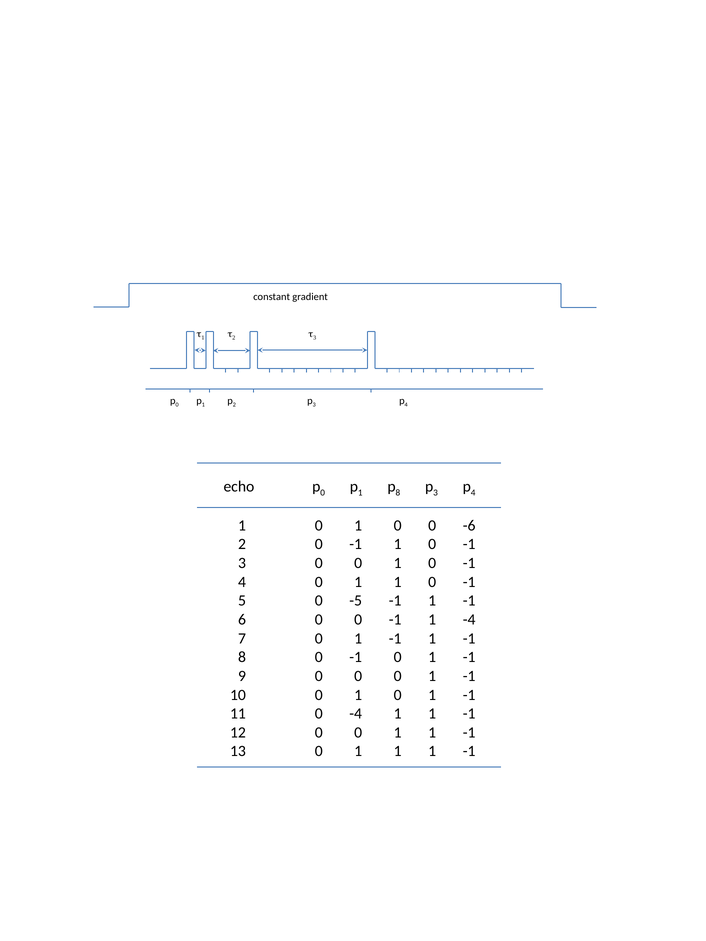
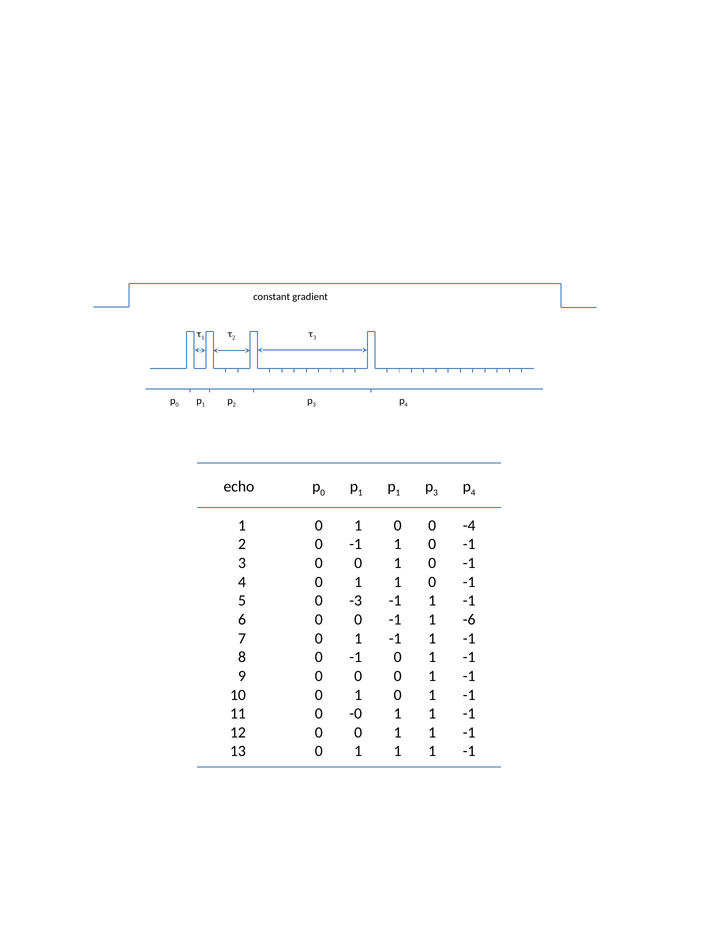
8: 8 -> 1 (398, 493)
-6: -6 -> -4 (469, 526)
-5: -5 -> -3 (356, 601)
-4: -4 -> -6 (469, 620)
-4: -4 -> -0 (356, 714)
